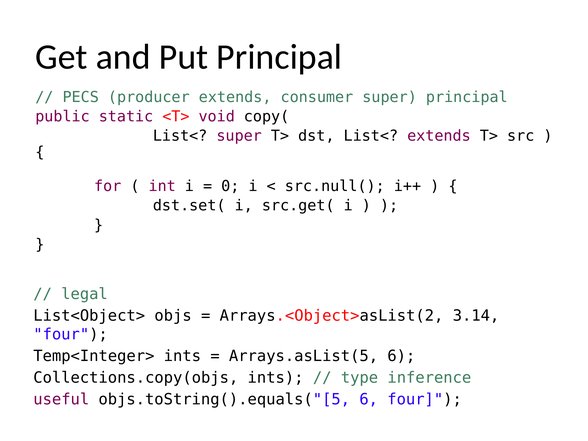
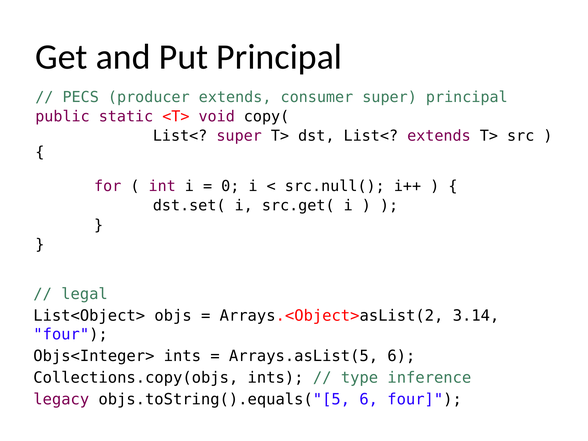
Temp<Integer>: Temp<Integer> -> Objs<Integer> (94, 356)
useful: useful -> legacy (61, 399)
